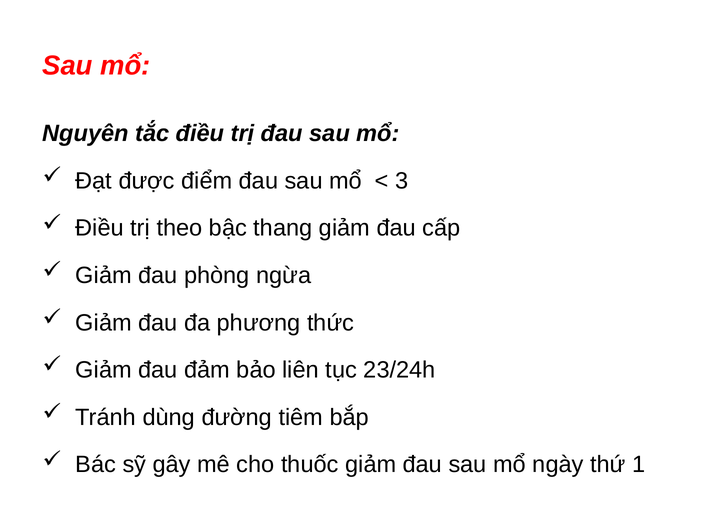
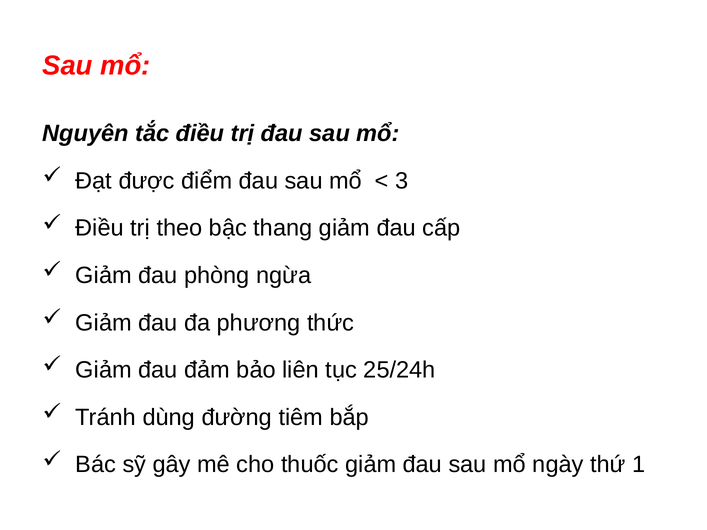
23/24h: 23/24h -> 25/24h (399, 370)
